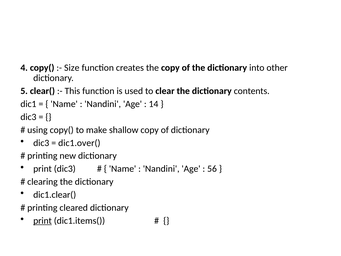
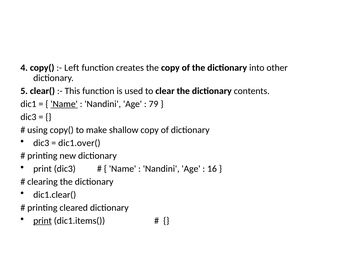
Size: Size -> Left (72, 68)
Name underline: none -> present (64, 104)
14: 14 -> 79 (154, 104)
56: 56 -> 16 (212, 169)
